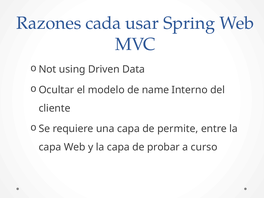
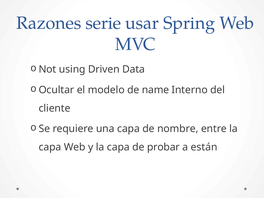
cada: cada -> serie (103, 23)
permite: permite -> nombre (178, 129)
curso: curso -> están (204, 147)
